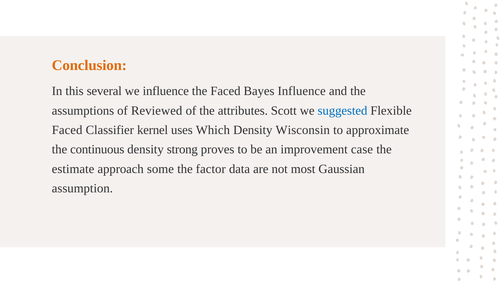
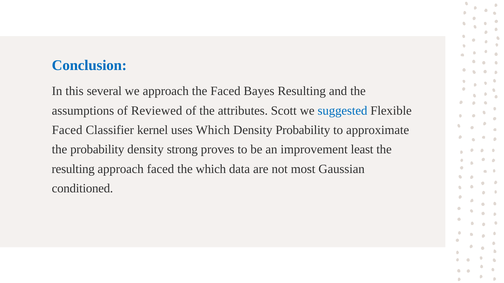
Conclusion colour: orange -> blue (89, 65)
we influence: influence -> approach (166, 91)
Bayes Influence: Influence -> Resulting (302, 91)
Density Wisconsin: Wisconsin -> Probability (303, 130)
the continuous: continuous -> probability (97, 150)
case: case -> least (362, 150)
estimate: estimate -> resulting (73, 169)
approach some: some -> faced (160, 169)
the factor: factor -> which (211, 169)
assumption: assumption -> conditioned (82, 189)
